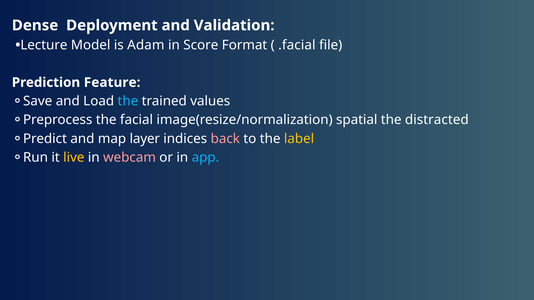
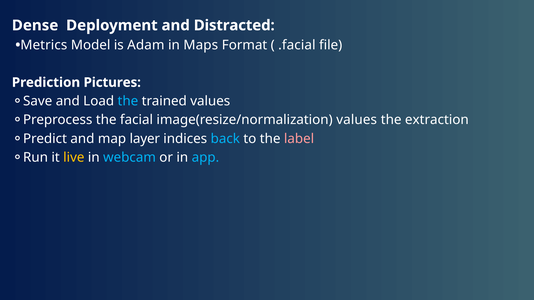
Validation: Validation -> Distracted (234, 25)
Lecture: Lecture -> Metrics (44, 45)
Score: Score -> Maps (201, 45)
Feature: Feature -> Pictures (112, 83)
image(resize/normalization spatial: spatial -> values (357, 120)
distracted: distracted -> extraction (437, 120)
back colour: pink -> light blue (225, 139)
label colour: yellow -> pink (299, 139)
webcam colour: pink -> light blue (129, 158)
